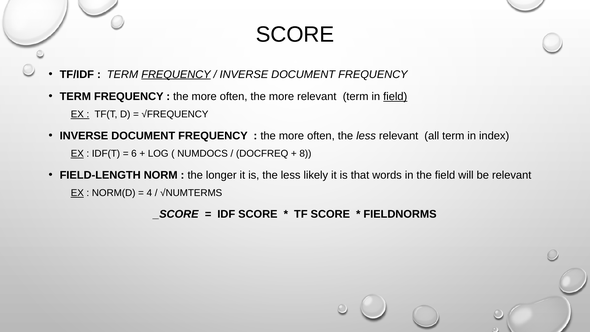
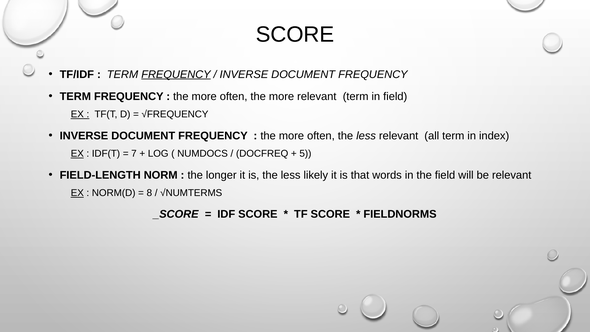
field underline: present -> none (395, 96)
6: 6 -> 7 (134, 154)
8: 8 -> 5 (305, 154)
4: 4 -> 8 (149, 193)
